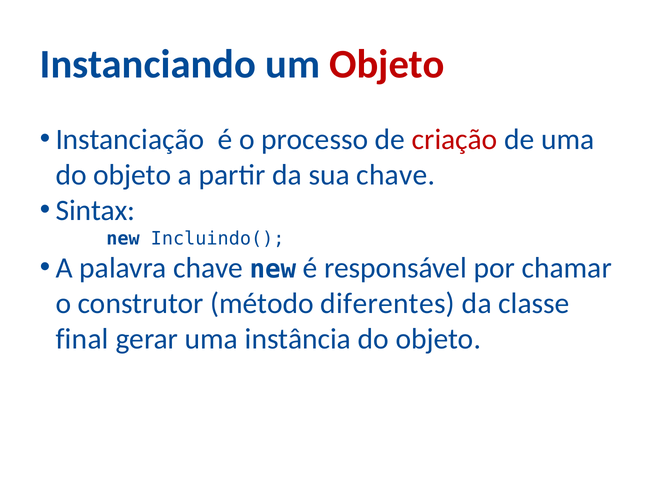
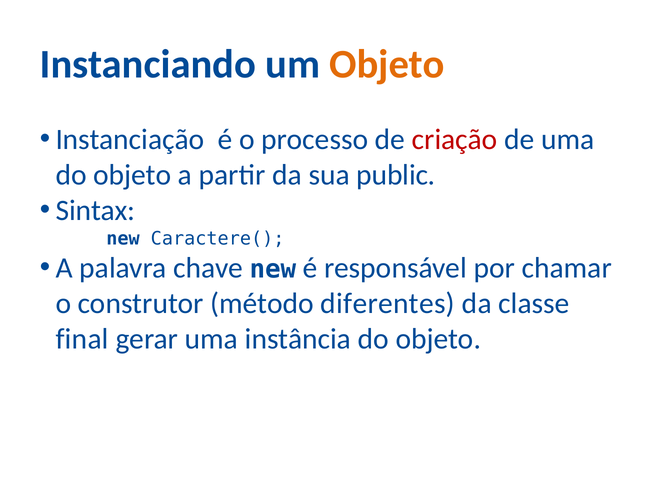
Objeto colour: red -> orange (387, 64)
sua chave: chave -> public (396, 175)
Incluindo(: Incluindo( -> Caractere( (218, 238)
